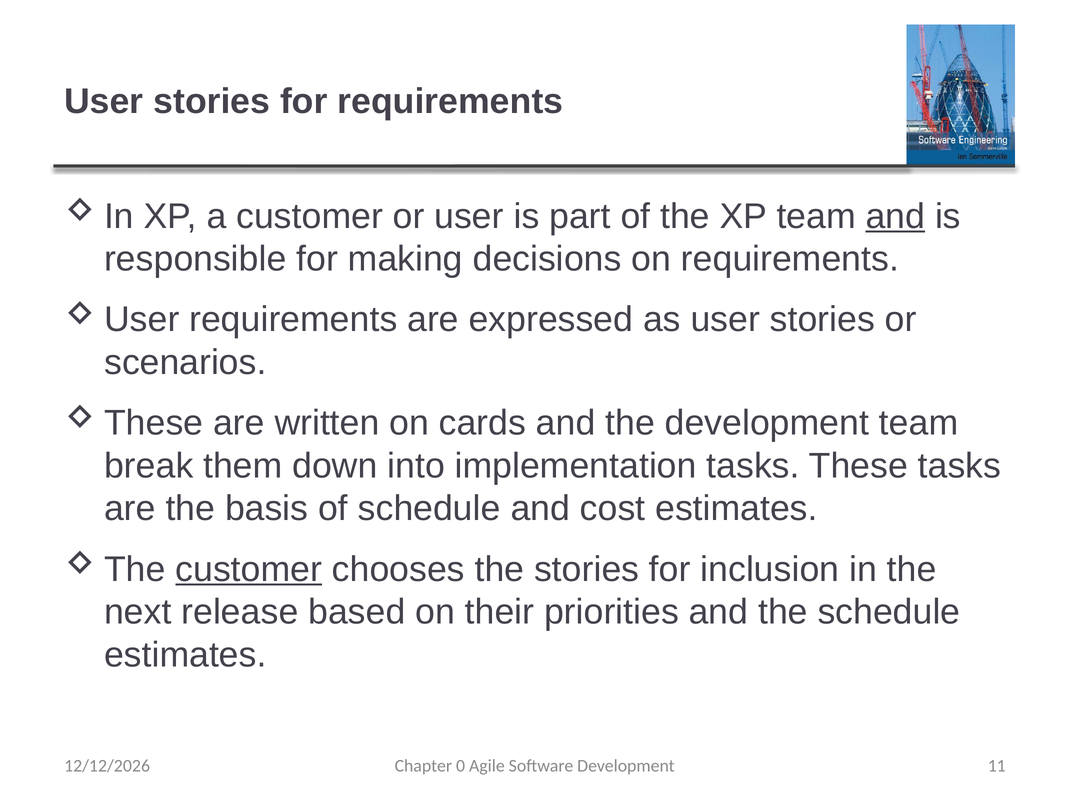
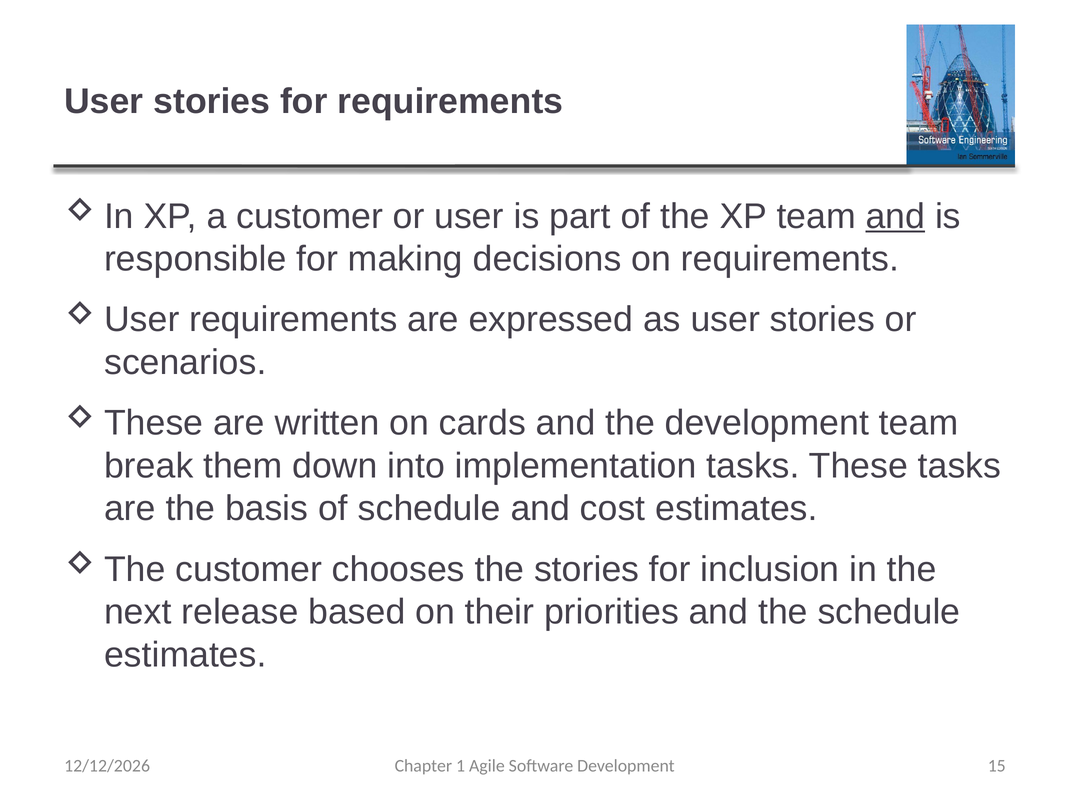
customer underline: present -> none (249, 570)
0: 0 -> 1 (461, 766)
11: 11 -> 15 (997, 766)
